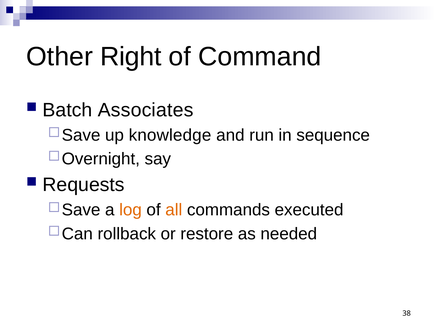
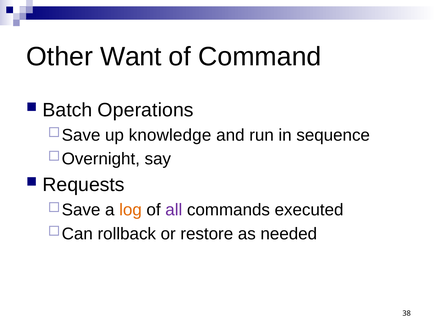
Right: Right -> Want (131, 56)
Associates: Associates -> Operations (146, 110)
all colour: orange -> purple (174, 210)
